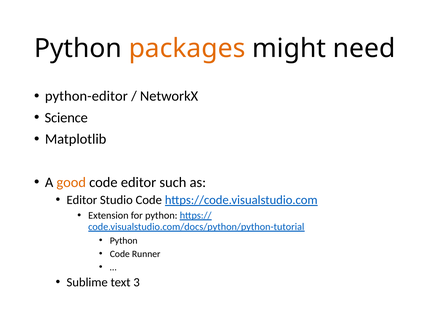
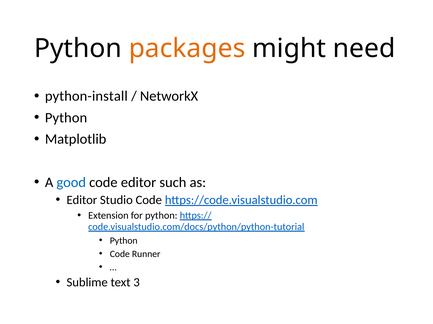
python-editor: python-editor -> python-install (86, 96)
Science: Science -> Python (66, 118)
good colour: orange -> blue (71, 183)
